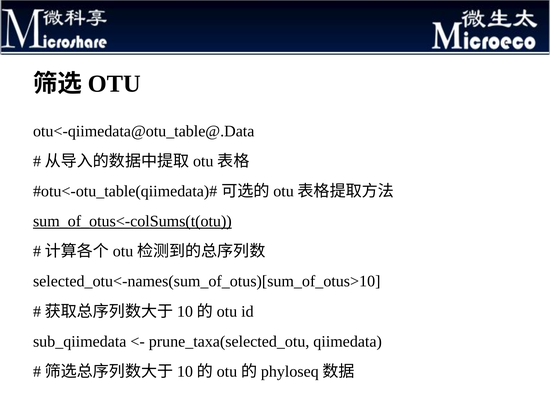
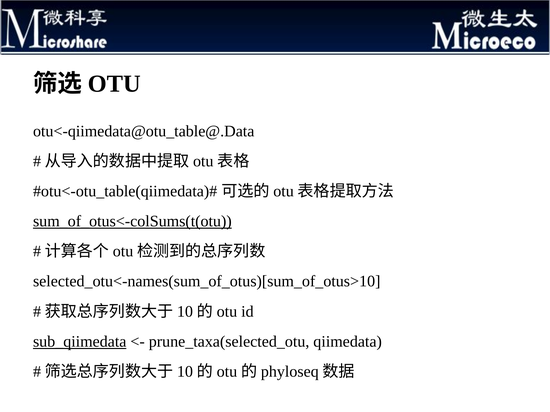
sub_qiimedata underline: none -> present (80, 342)
